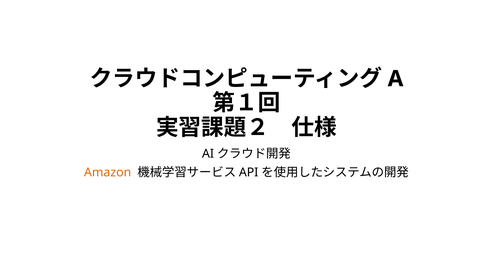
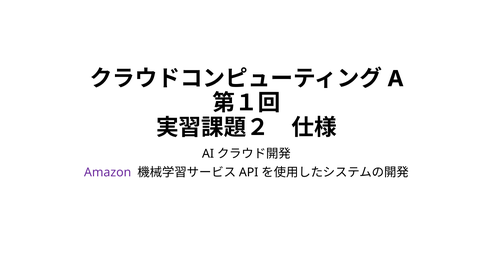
Amazon colour: orange -> purple (108, 173)
